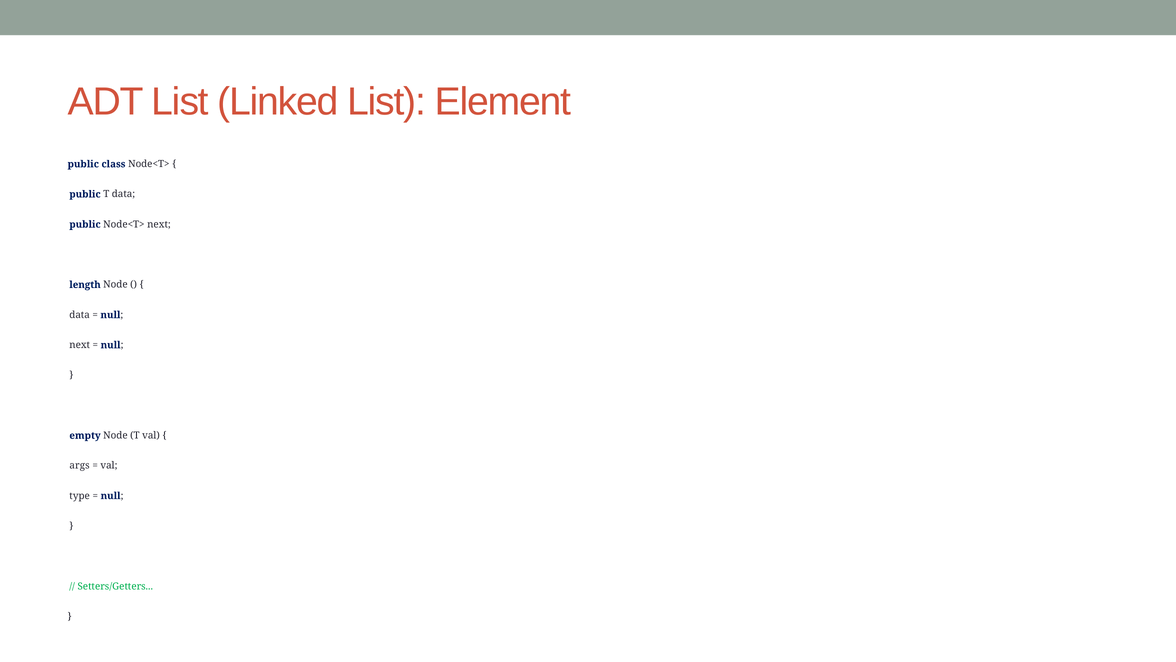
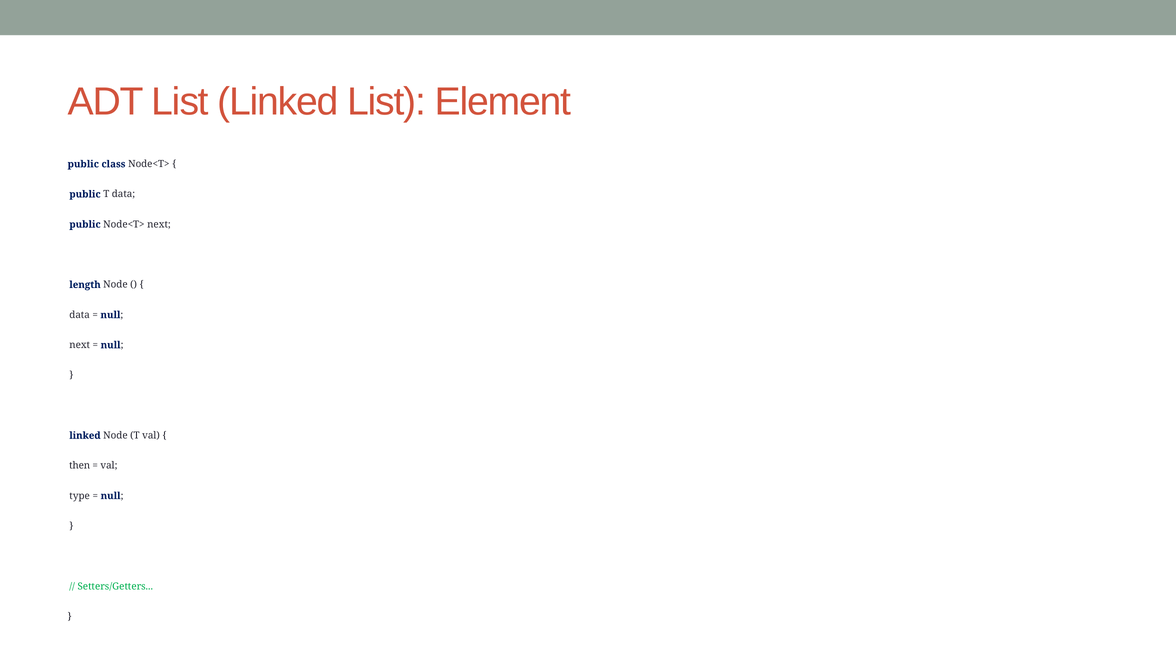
empty: empty -> linked (85, 435)
args: args -> then (80, 465)
